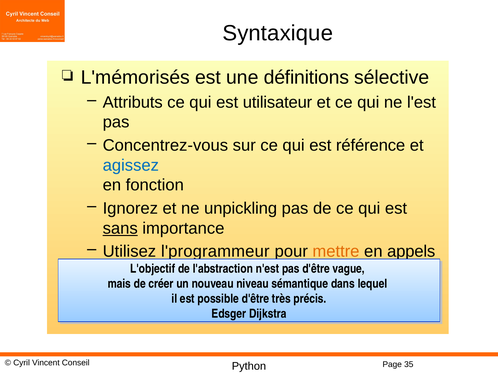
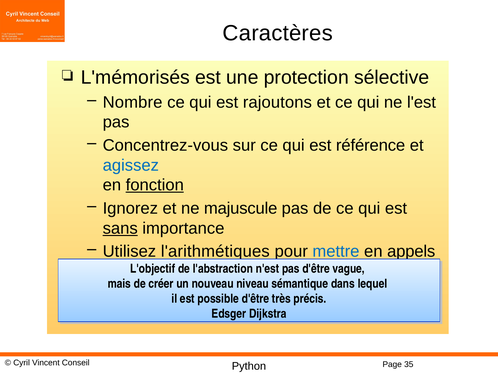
Syntaxique: Syntaxique -> Caractères (278, 33)
définitions: définitions -> protection (306, 78)
Attributs: Attributs -> Nombre (133, 102)
utilisateur: utilisateur -> rajoutons (277, 102)
fonction underline: none -> present (155, 185)
unpickling: unpickling -> majuscule (241, 209)
l'programmeur: l'programmeur -> l'arithmétiques (215, 252)
mettre colour: orange -> blue (336, 252)
